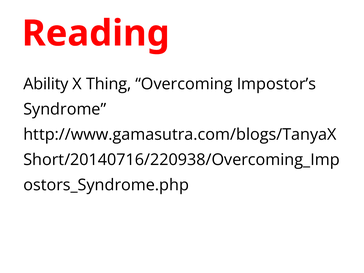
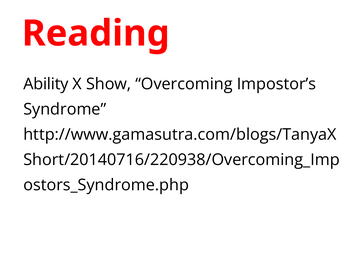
Thing: Thing -> Show (109, 84)
